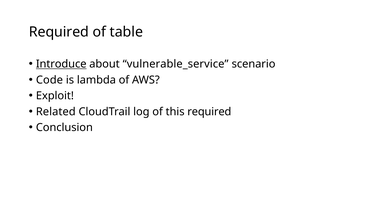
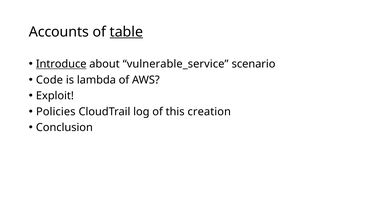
Required: Required -> Accounts (59, 32)
table underline: none -> present (126, 32)
Related: Related -> Policies (56, 111)
this required: required -> creation (209, 111)
